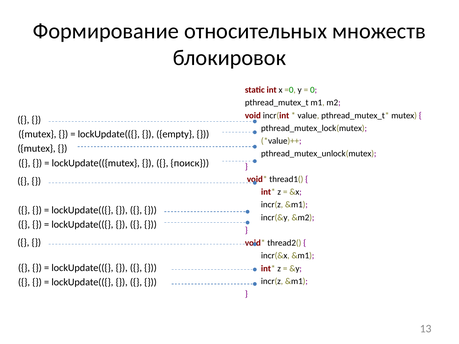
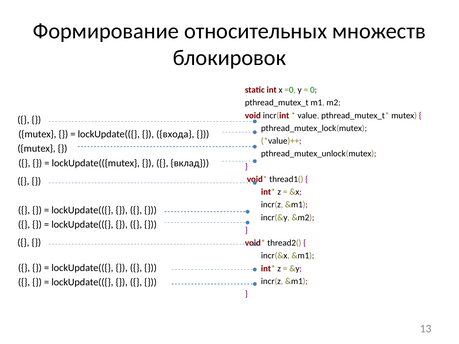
empty: empty -> входа (175, 134)
поиск: поиск -> вклад (190, 163)
